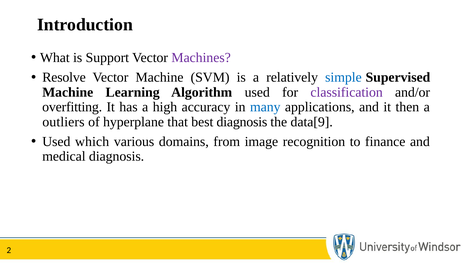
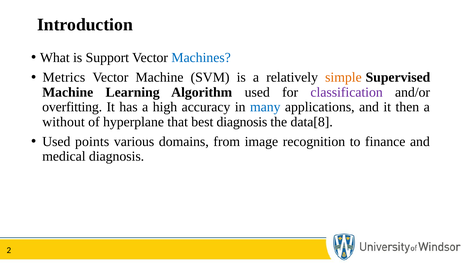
Machines colour: purple -> blue (201, 58)
Resolve: Resolve -> Metrics (64, 77)
simple colour: blue -> orange (343, 77)
outliers: outliers -> without (63, 122)
data[9: data[9 -> data[8 (312, 122)
which: which -> points (92, 142)
